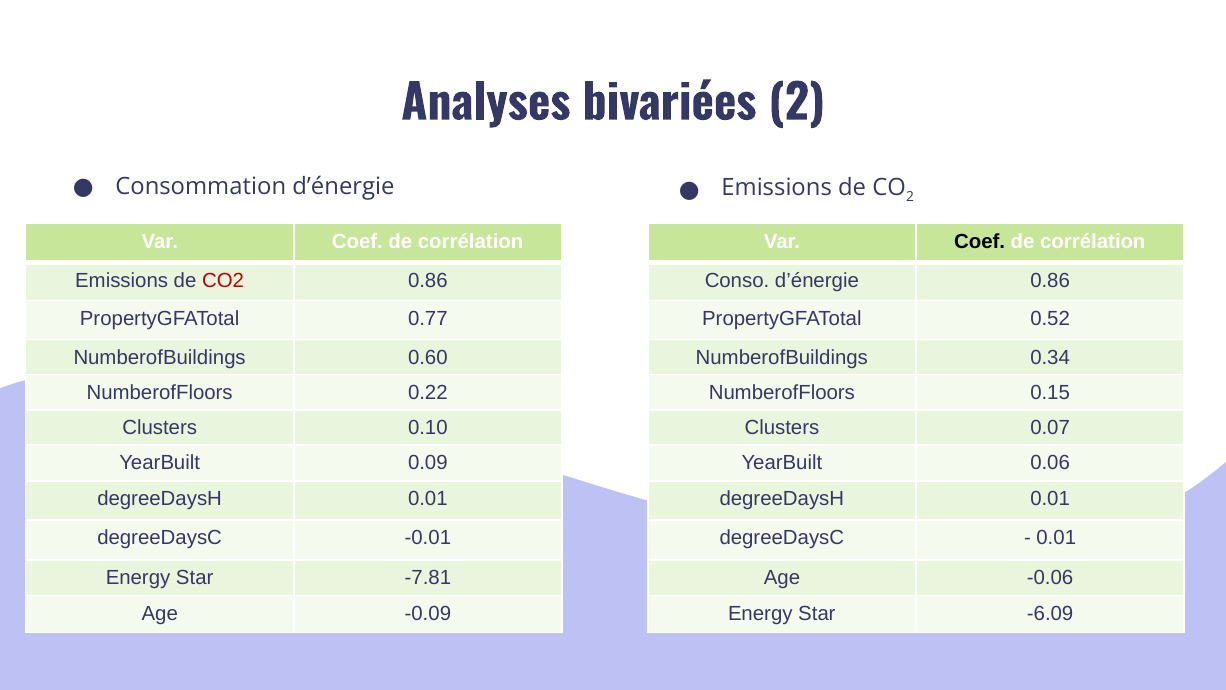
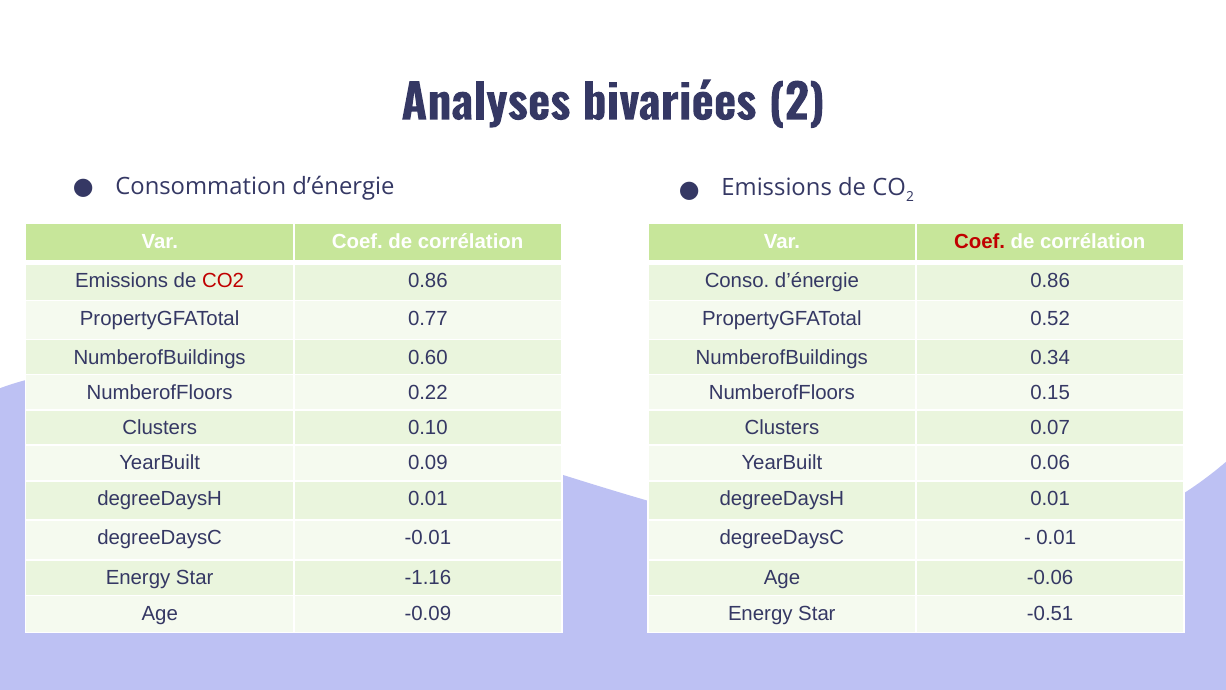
Coef colour: black -> red (980, 241)
-7.81: -7.81 -> -1.16 (428, 578)
-6.09: -6.09 -> -0.51 (1050, 613)
